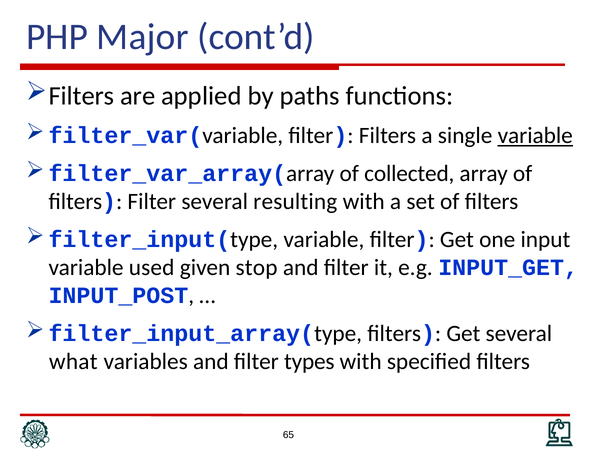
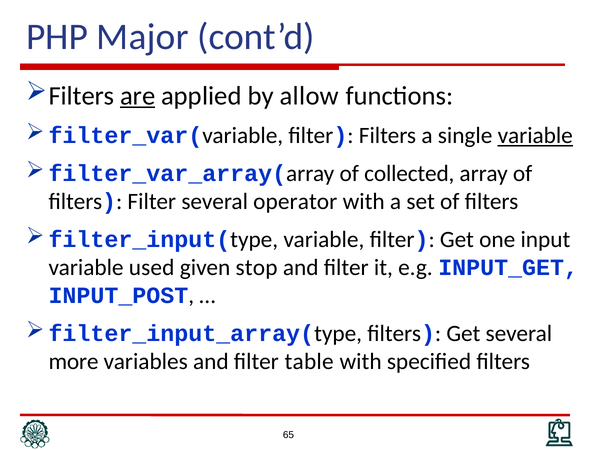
are underline: none -> present (138, 96)
paths: paths -> allow (309, 96)
resulting: resulting -> operator (295, 202)
what: what -> more (74, 362)
types: types -> table (309, 362)
